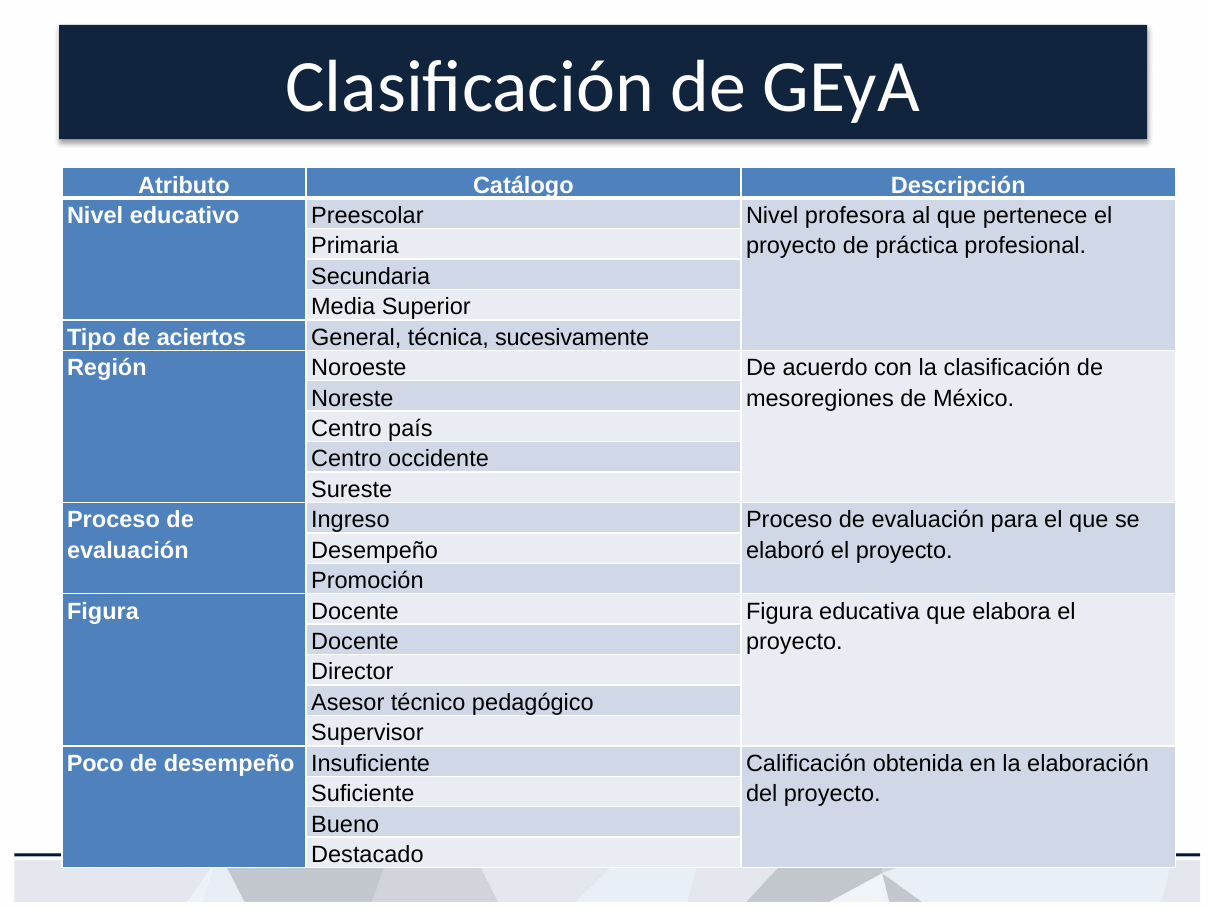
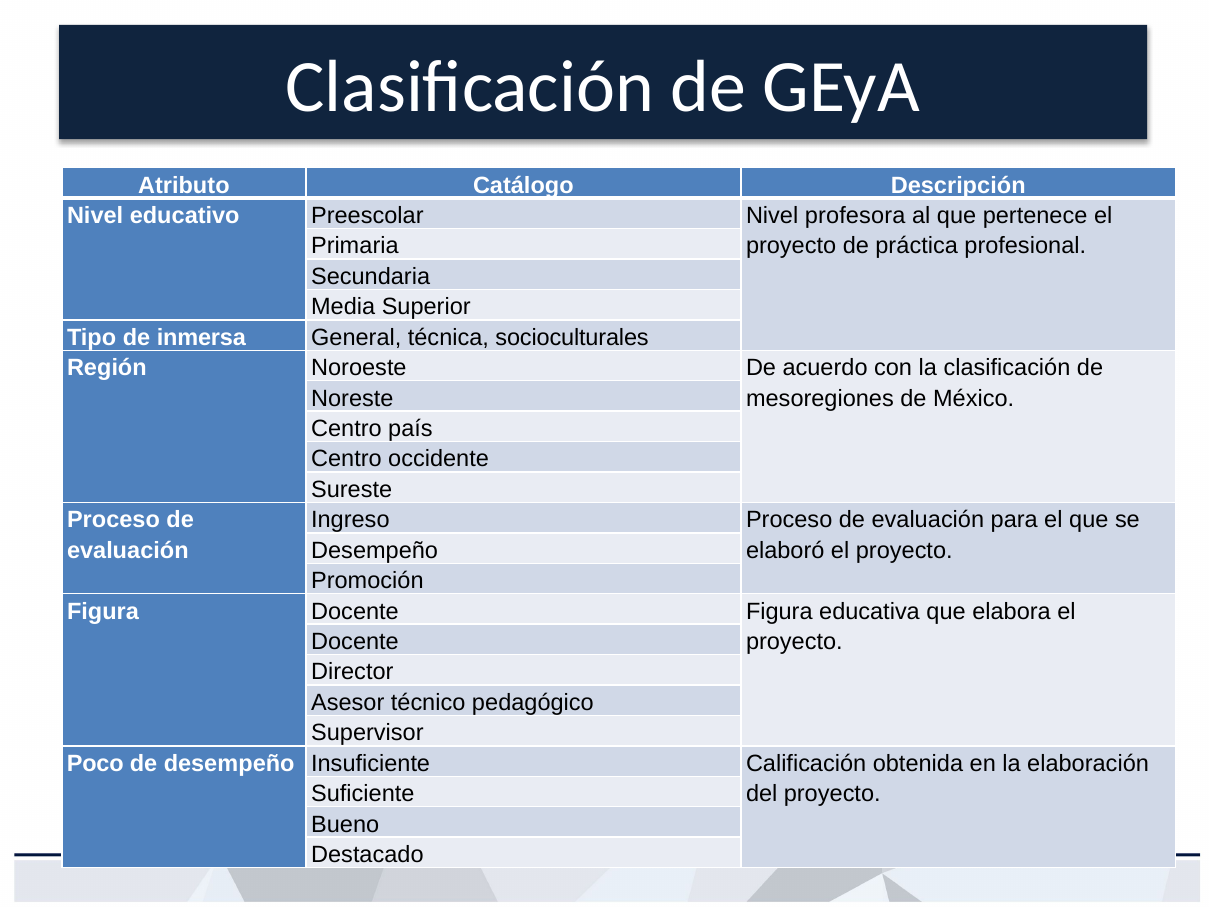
aciertos: aciertos -> inmersa (201, 337)
sucesivamente: sucesivamente -> socioculturales (572, 337)
